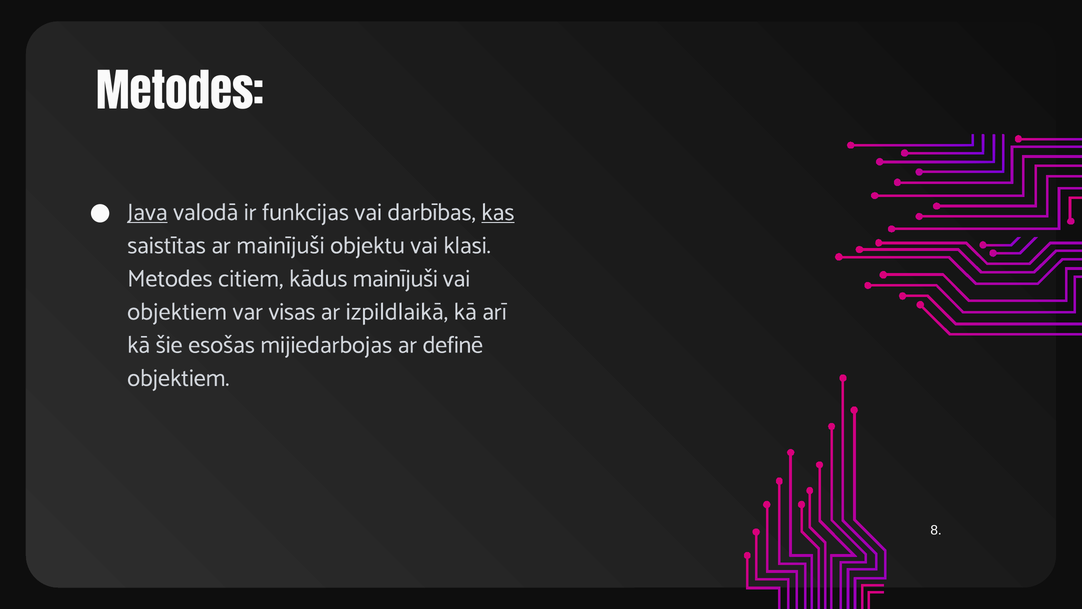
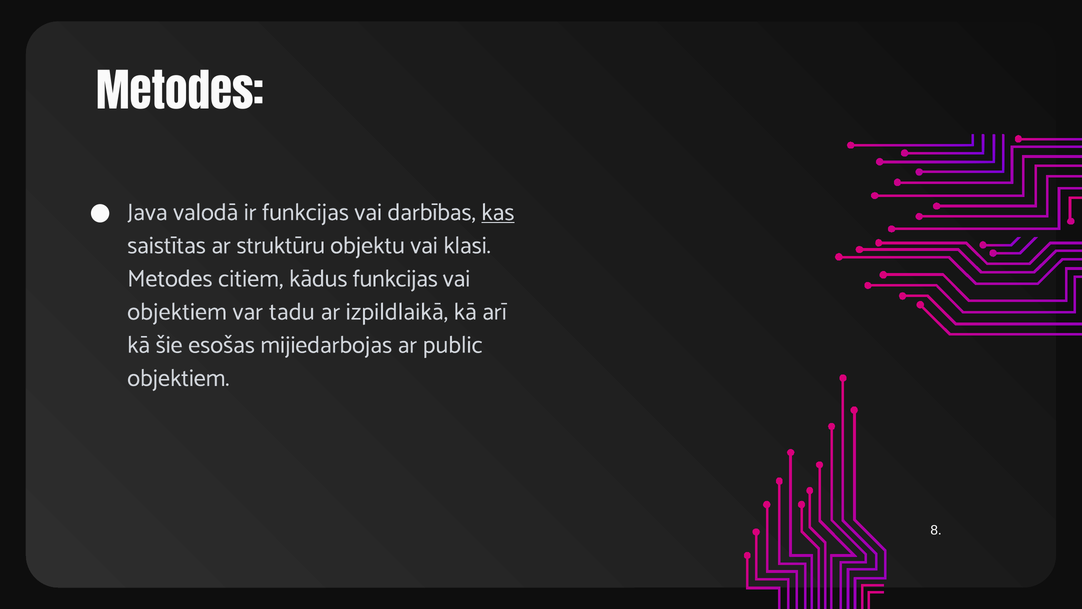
Java underline: present -> none (147, 212)
ar mainījuši: mainījuši -> struktūru (281, 245)
kādus mainījuši: mainījuši -> funkcijas (395, 278)
visas: visas -> tadu (292, 311)
definē: definē -> public (453, 345)
